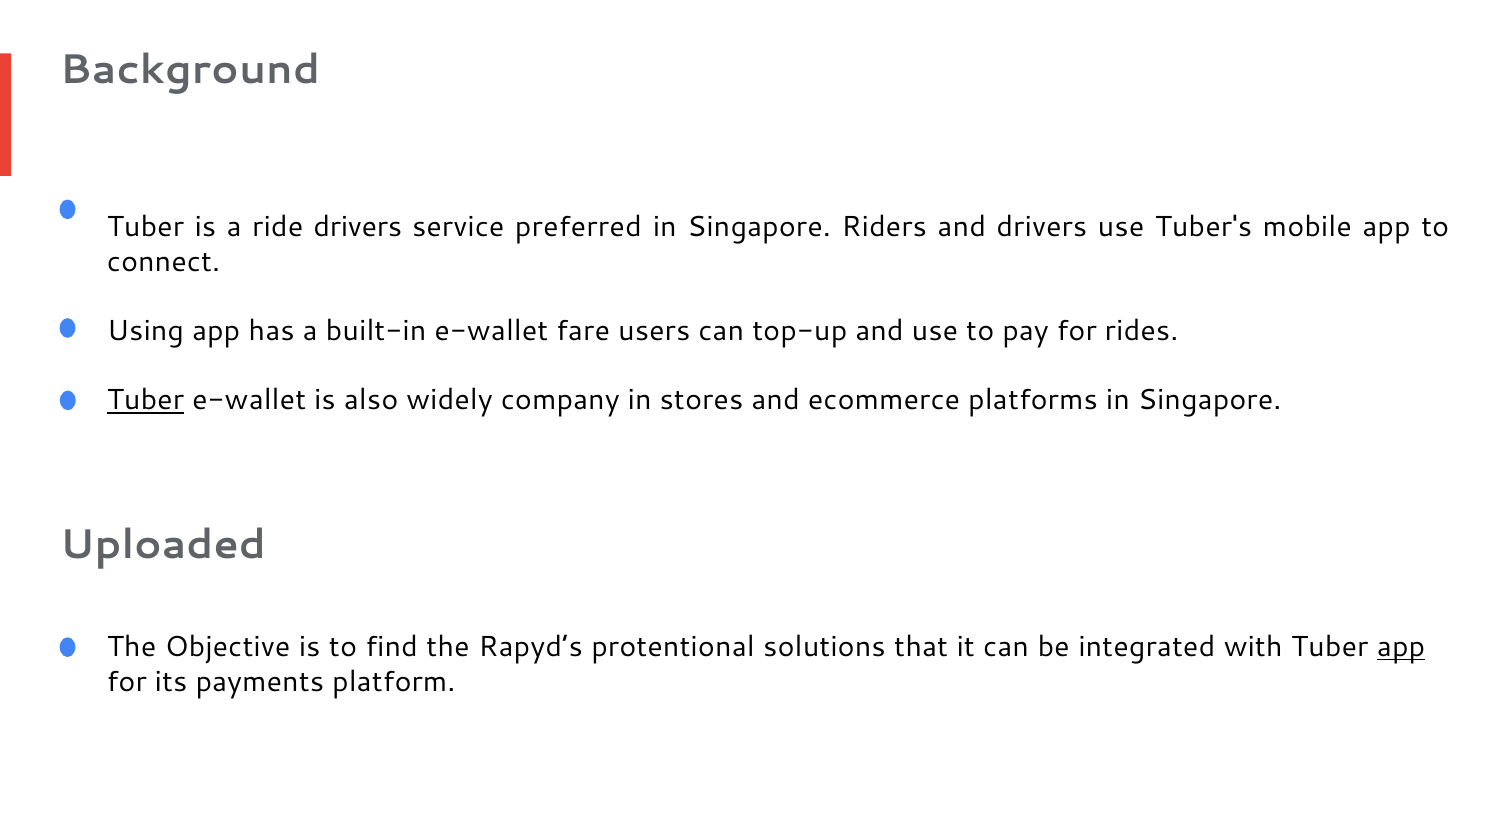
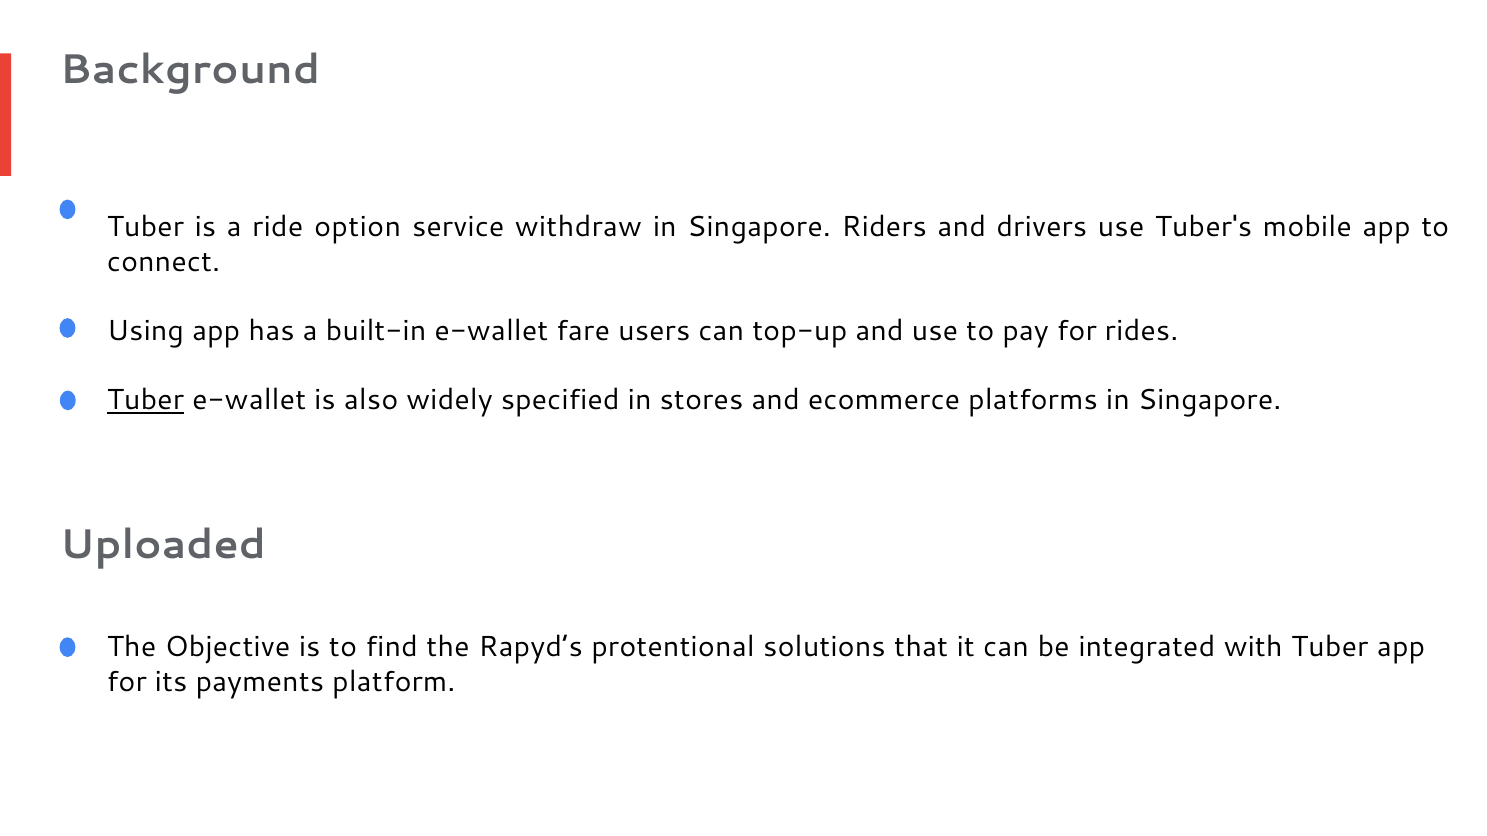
ride drivers: drivers -> option (358, 227)
preferred: preferred -> withdraw (578, 227)
company: company -> specified (560, 400)
app underline: present -> none (1401, 647)
